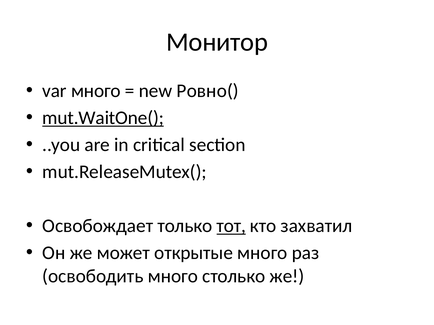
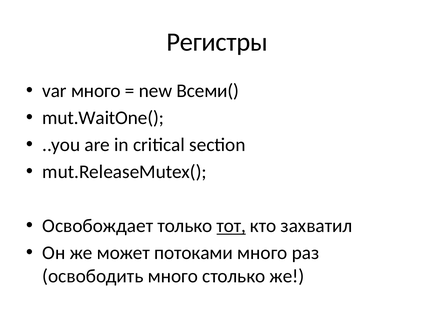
Монитор: Монитор -> Регистры (217, 42)
Ровно(: Ровно( -> Всеми( (208, 91)
mut.WaitOne( underline: present -> none (103, 118)
открытые: открытые -> потоками (194, 253)
